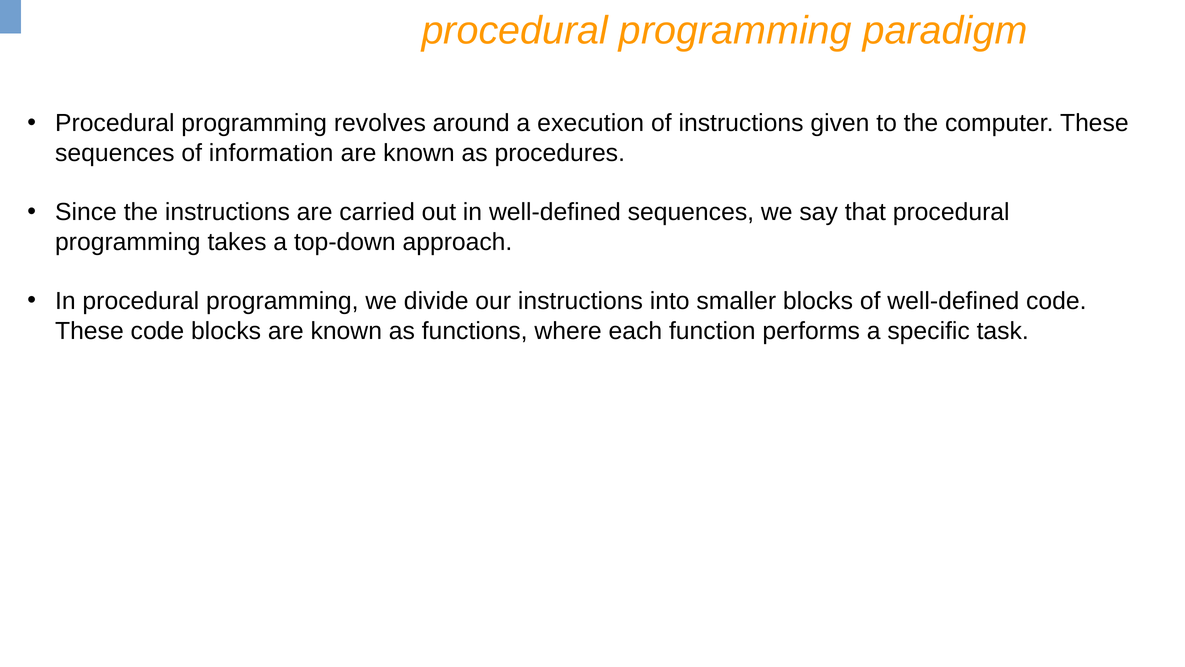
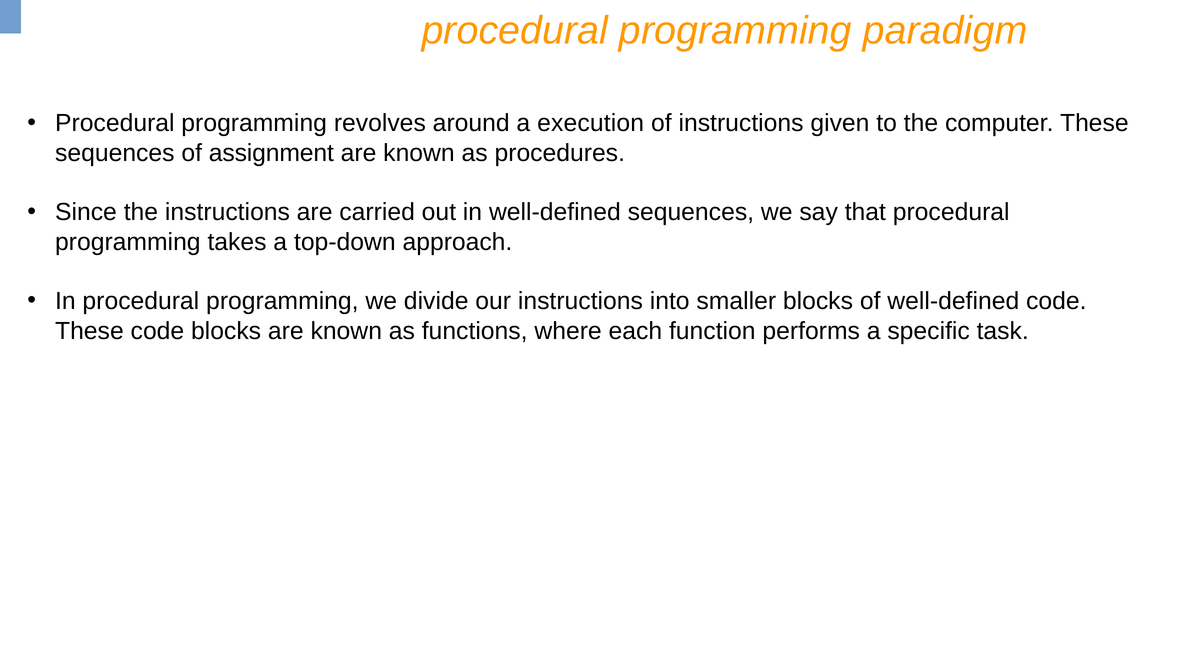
information: information -> assignment (271, 153)
